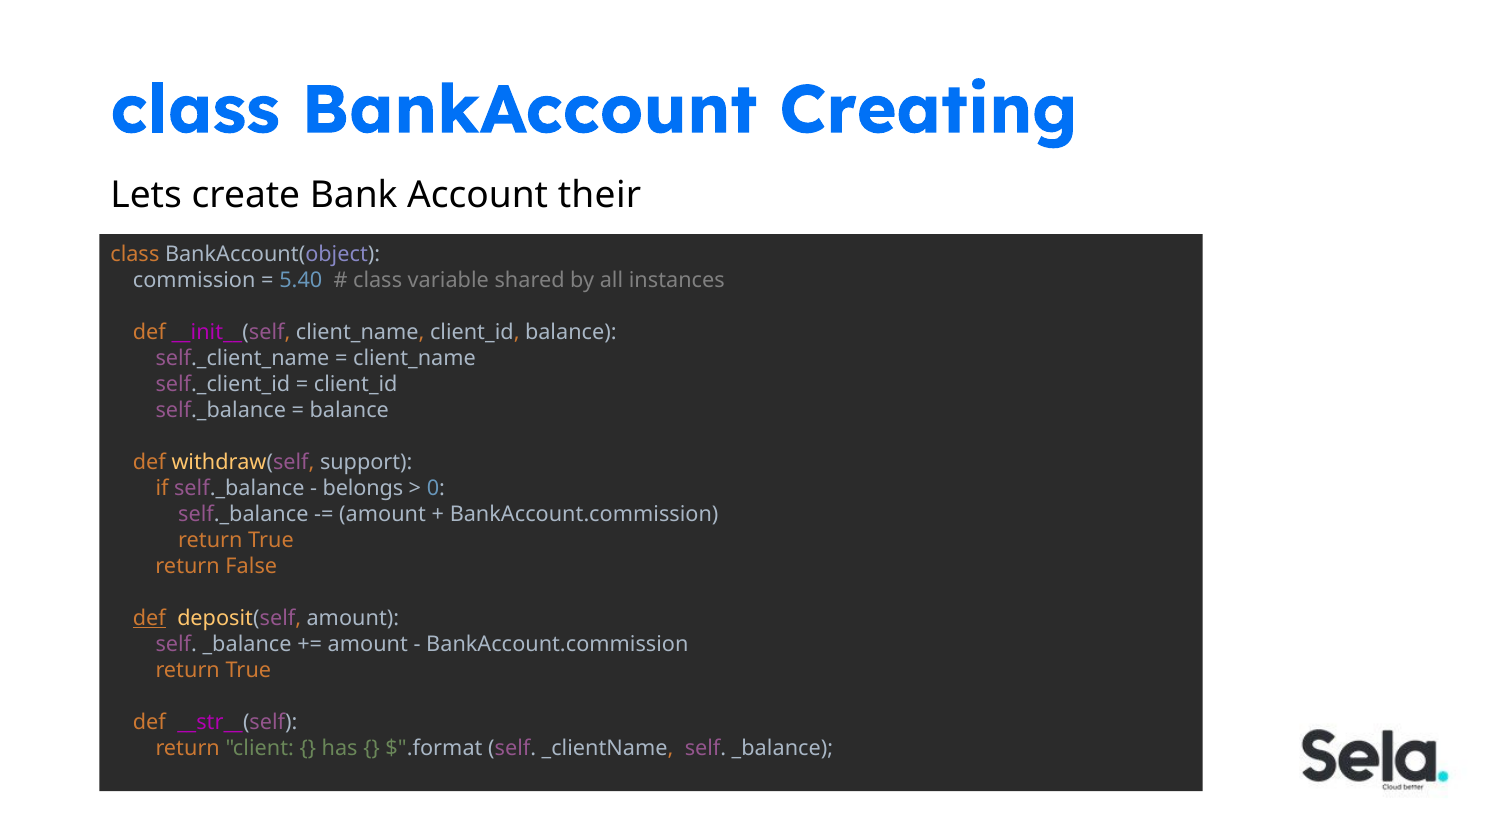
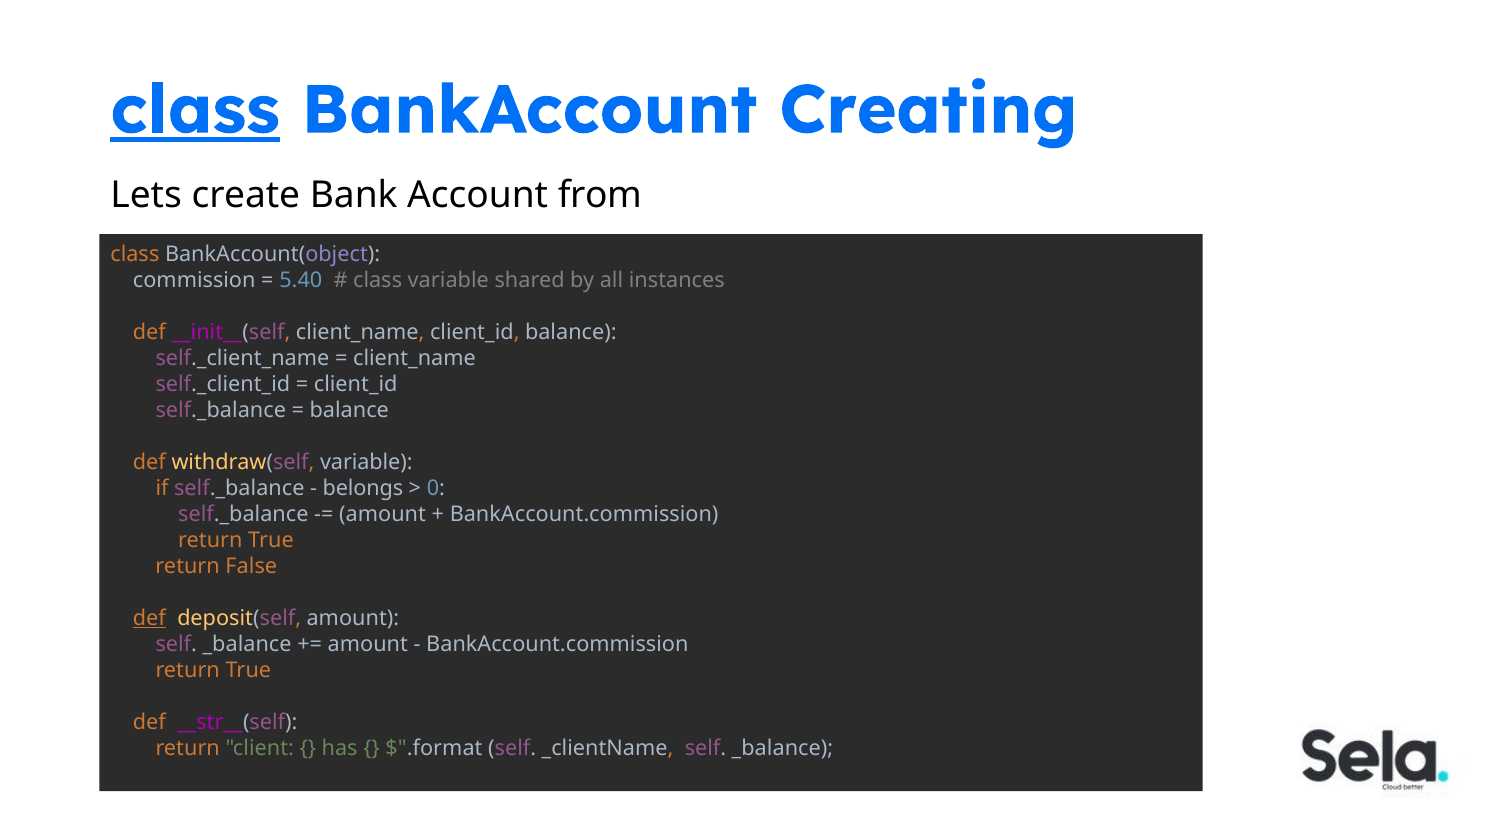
class underline: none -> present (195, 110)
their: their -> from (600, 195)
withdraw(self support: support -> variable (366, 462)
